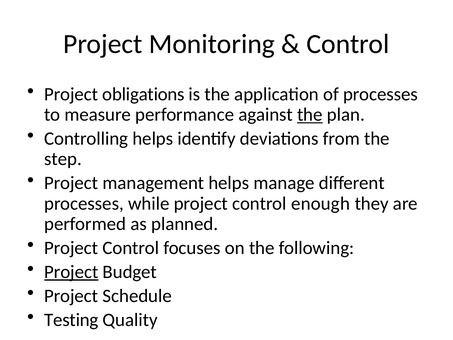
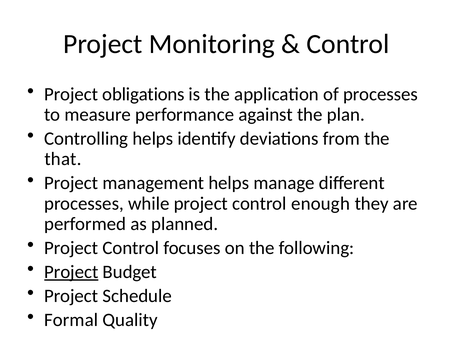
the underline: present -> none (310, 115)
step: step -> that (63, 159)
Testing: Testing -> Formal (71, 320)
